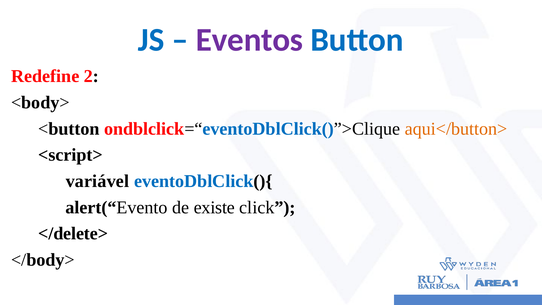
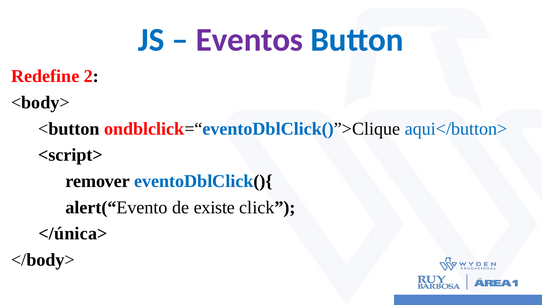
aqui</button> colour: orange -> blue (456, 129)
variável: variável -> remover (98, 181)
</delete>: </delete> -> </única> (73, 234)
